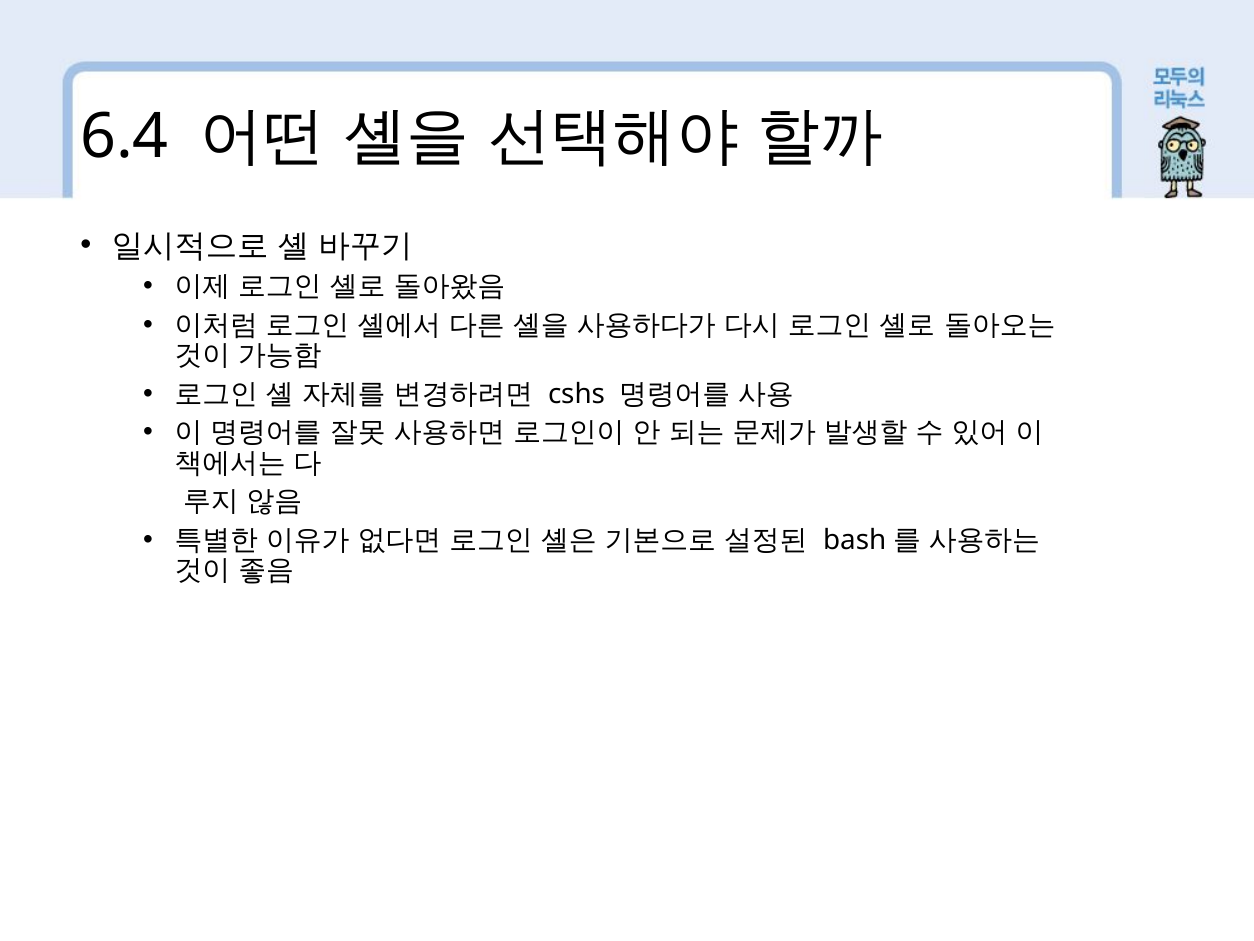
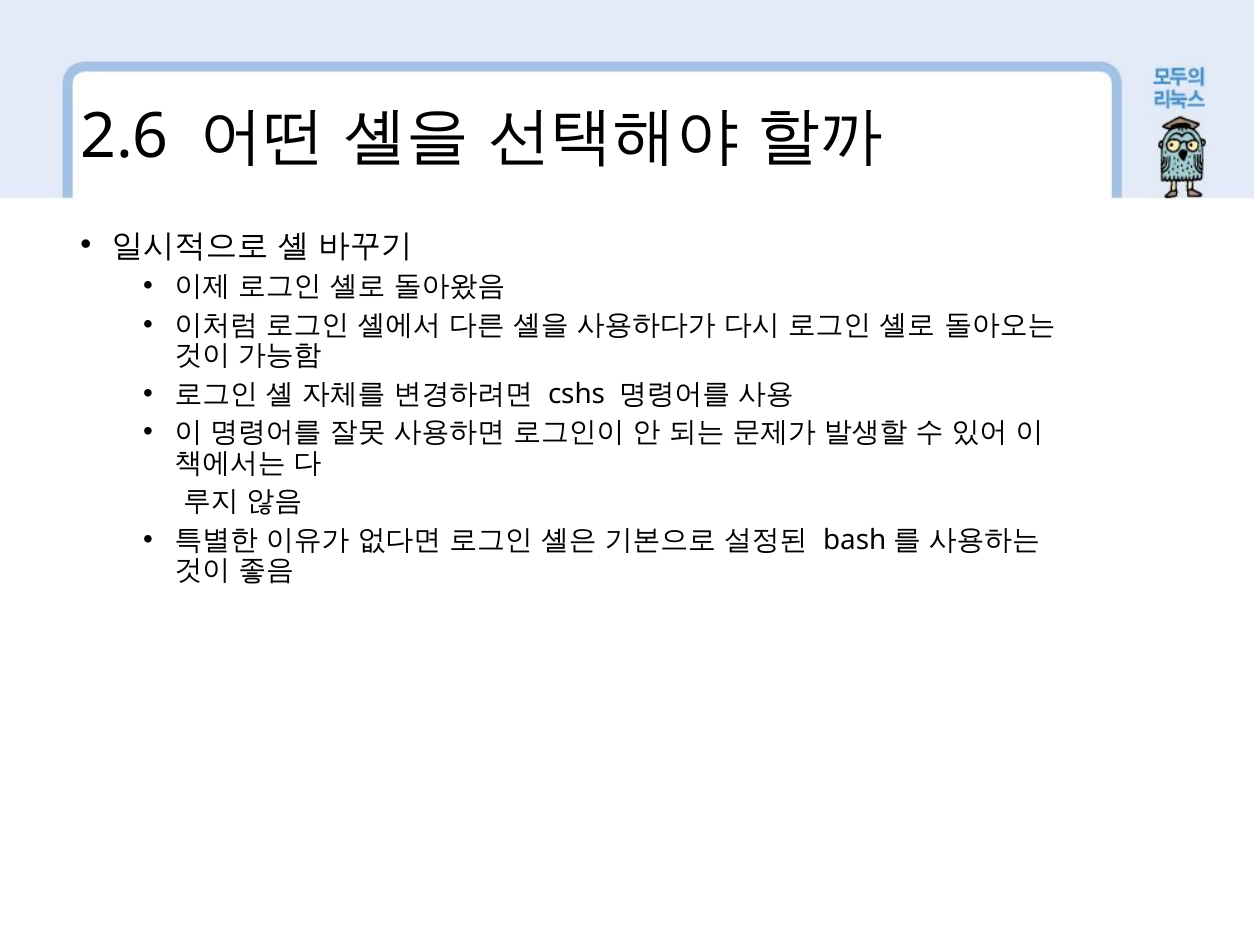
6.4: 6.4 -> 2.6 (125, 136)
